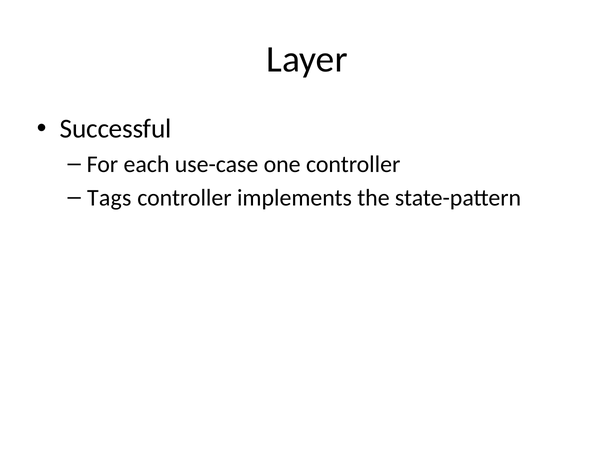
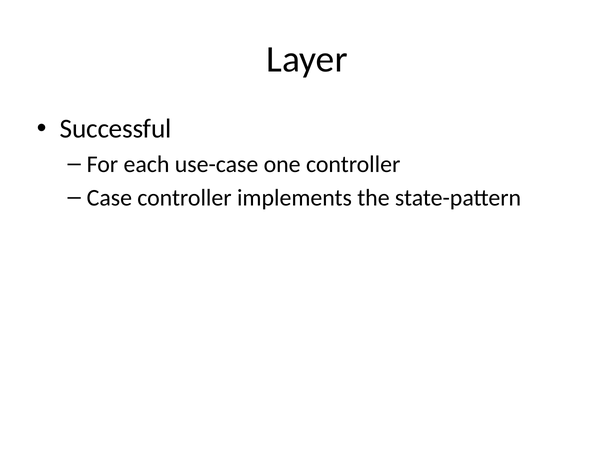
Tags: Tags -> Case (109, 198)
